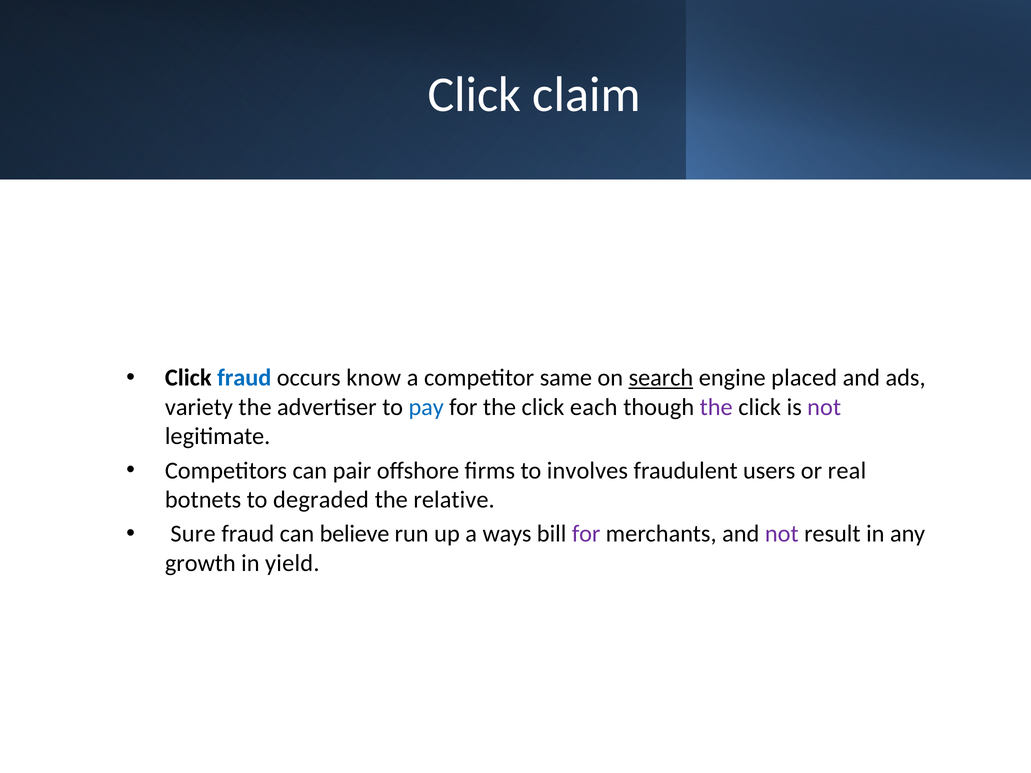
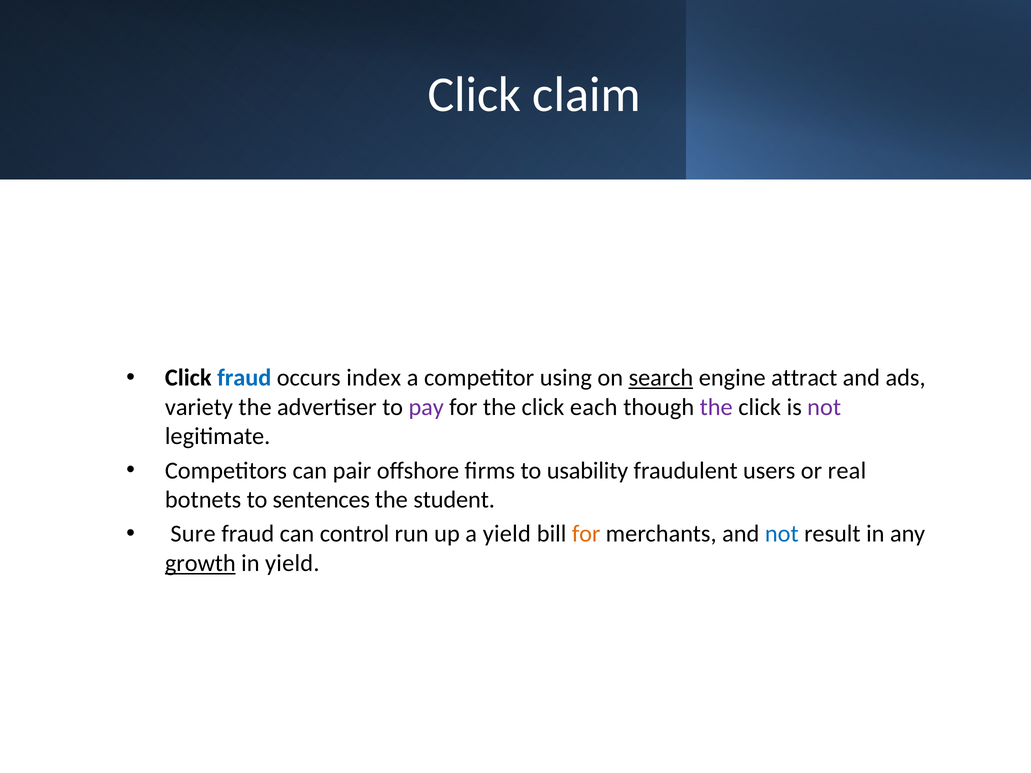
know: know -> index (374, 378)
same: same -> using (566, 378)
placed: placed -> attract (804, 378)
pay colour: blue -> purple (426, 407)
involves: involves -> usability (588, 471)
degraded: degraded -> sentences (321, 500)
relative: relative -> student (454, 500)
believe: believe -> control (355, 534)
a ways: ways -> yield (507, 534)
for colour: purple -> orange (586, 534)
not colour: purple -> blue (782, 534)
growth underline: none -> present (200, 563)
